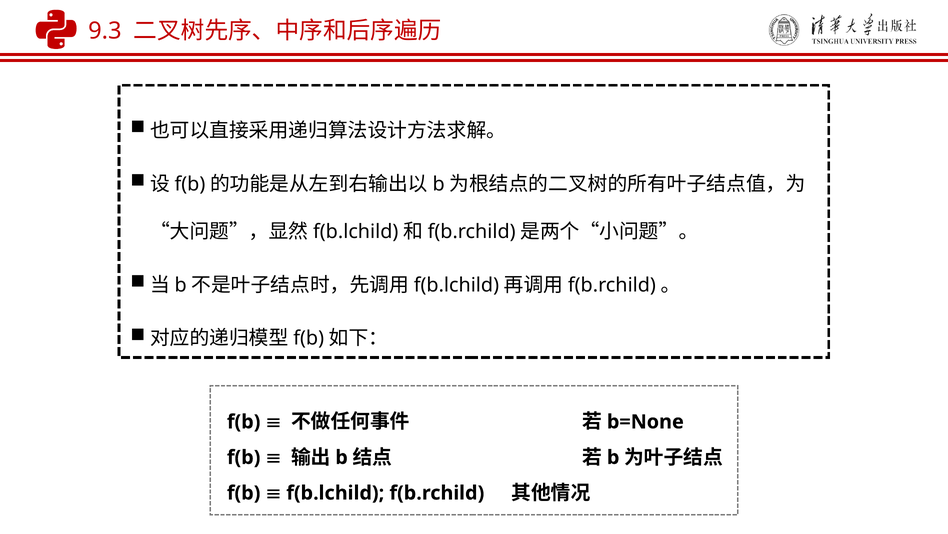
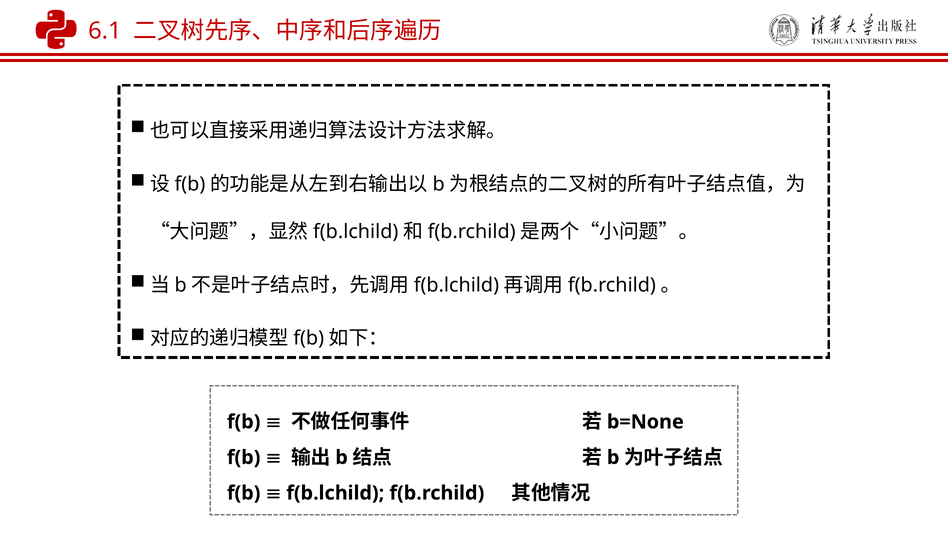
9.3: 9.3 -> 6.1 (105, 31)
